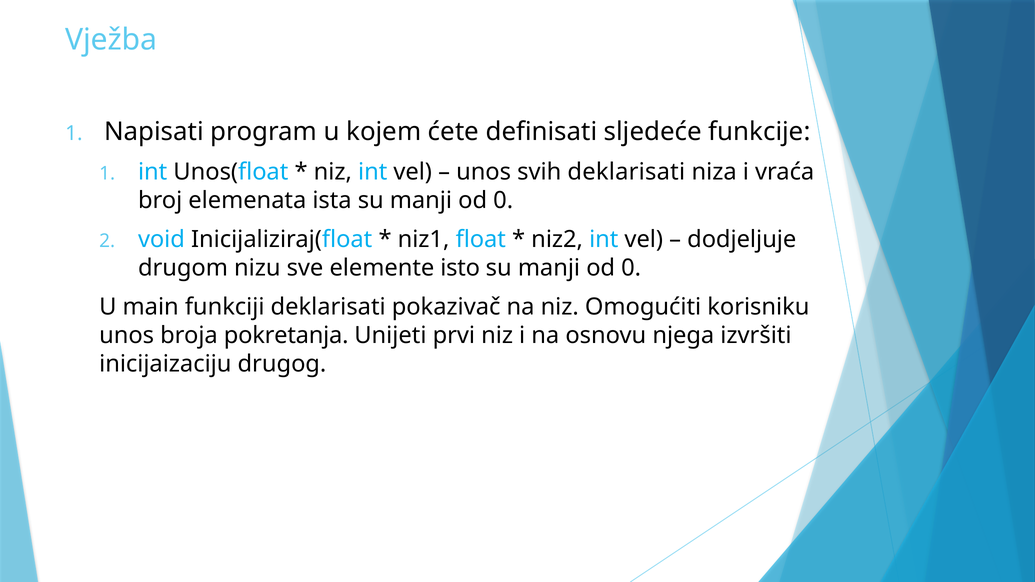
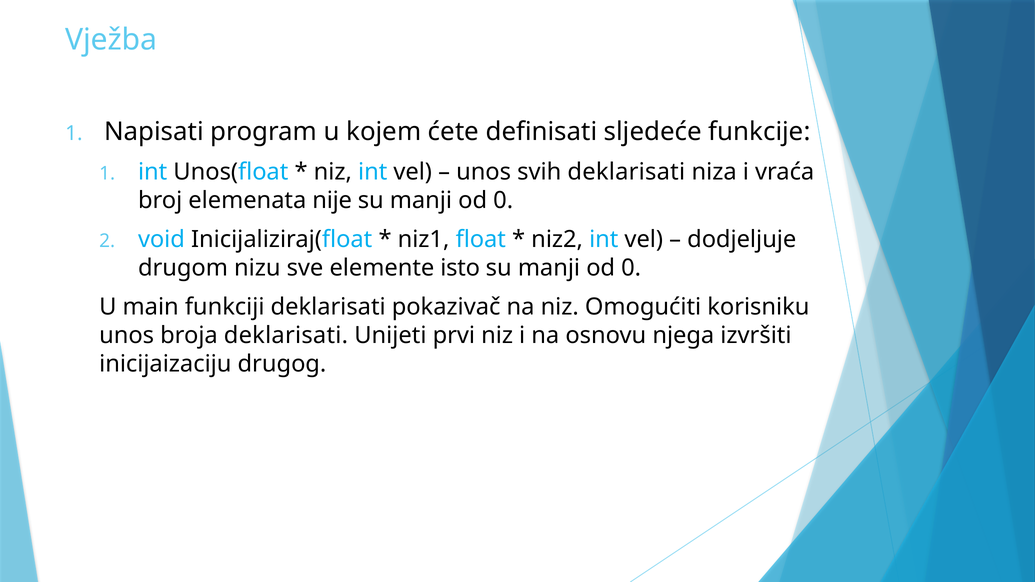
ista: ista -> nije (332, 200)
broja pokretanja: pokretanja -> deklarisati (286, 336)
